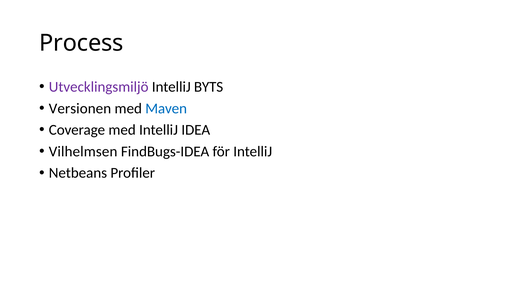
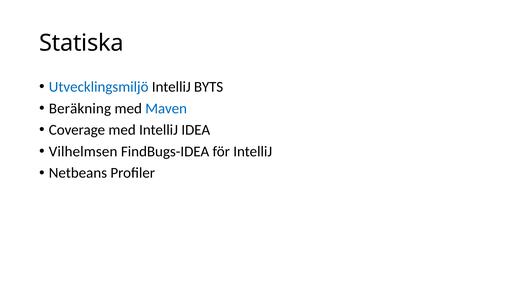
Process: Process -> Statiska (81, 43)
Utvecklingsmiljö colour: purple -> blue (99, 87)
Versionen: Versionen -> Beräkning (80, 108)
